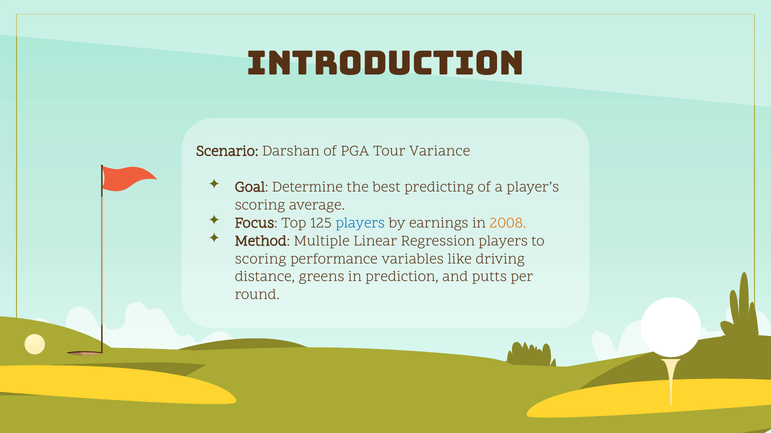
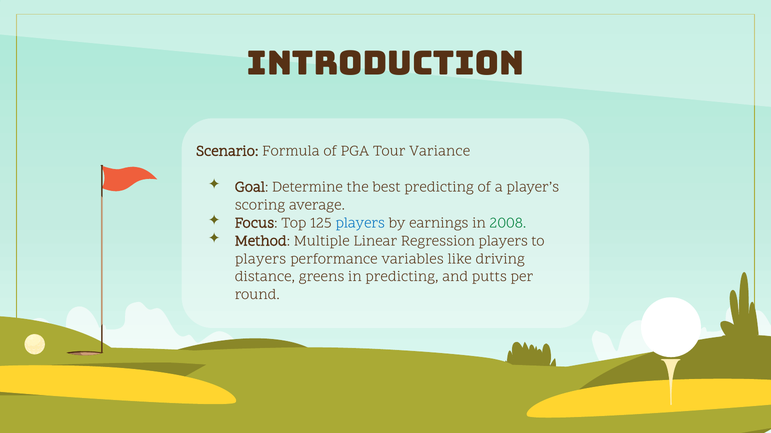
Darshan: Darshan -> Formula (291, 151)
2008 colour: orange -> green (508, 223)
scoring: scoring -> players (261, 259)
in prediction: prediction -> predicting (402, 277)
